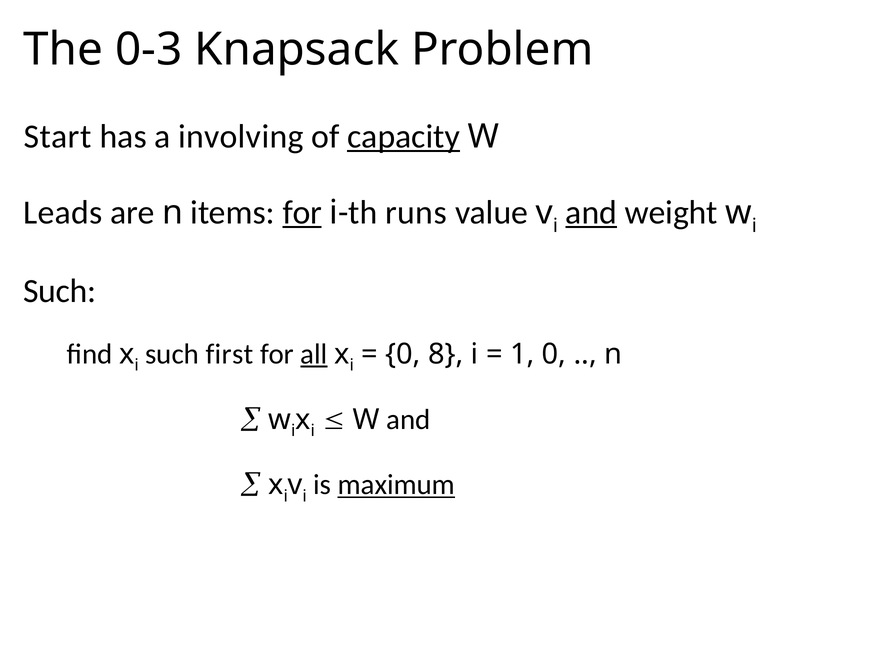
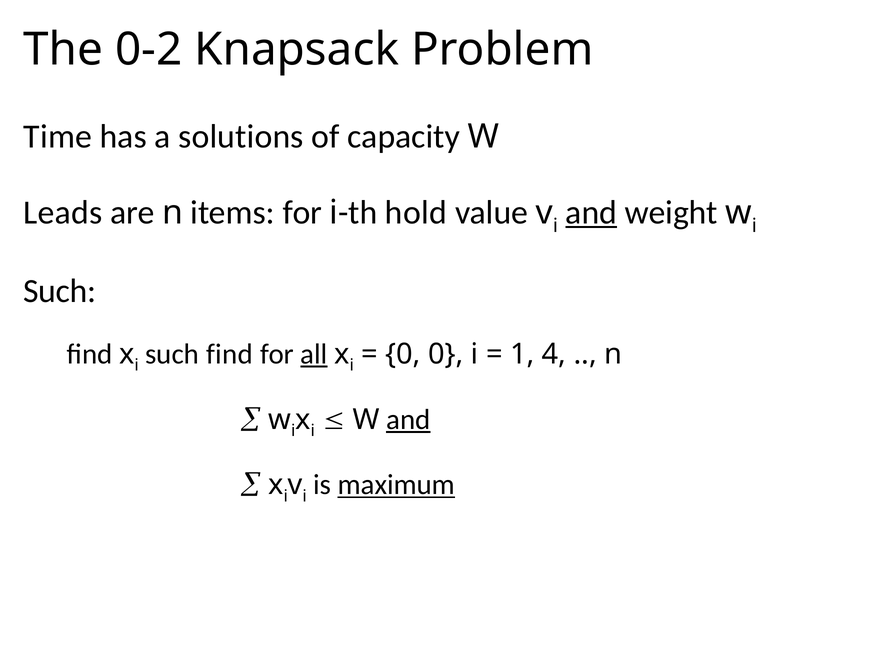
0-3: 0-3 -> 0-2 (149, 50)
Start: Start -> Time (58, 137)
involving: involving -> solutions (241, 137)
capacity underline: present -> none (403, 137)
for underline: present -> none (302, 212)
runs: runs -> hold (416, 212)
first: first -> find (230, 354)
0 8: 8 -> 0 (446, 354)
1 0: 0 -> 4 (554, 354)
and underline: none -> present (408, 419)
